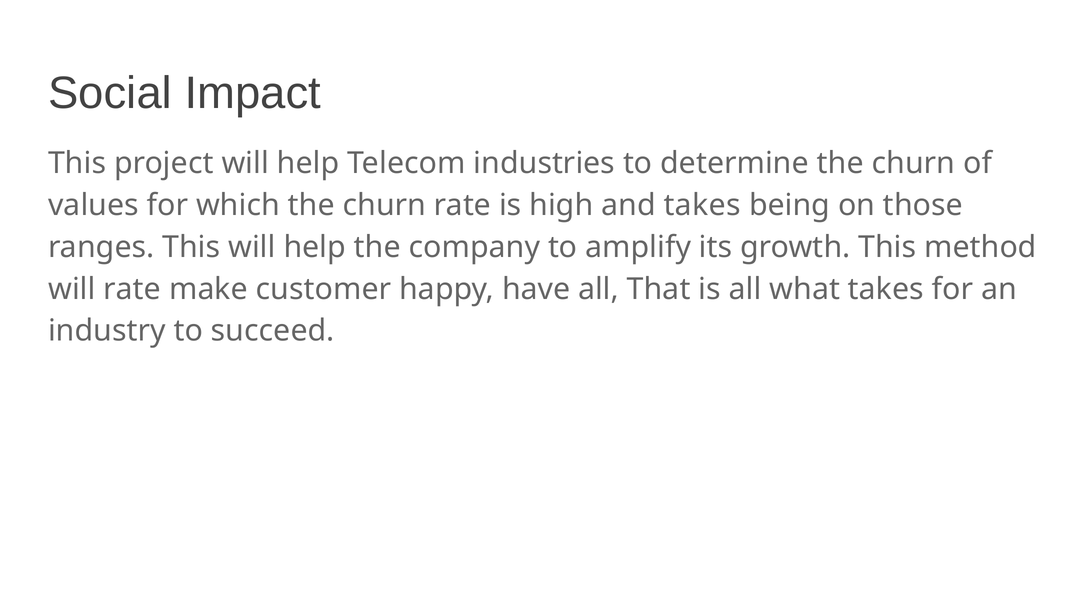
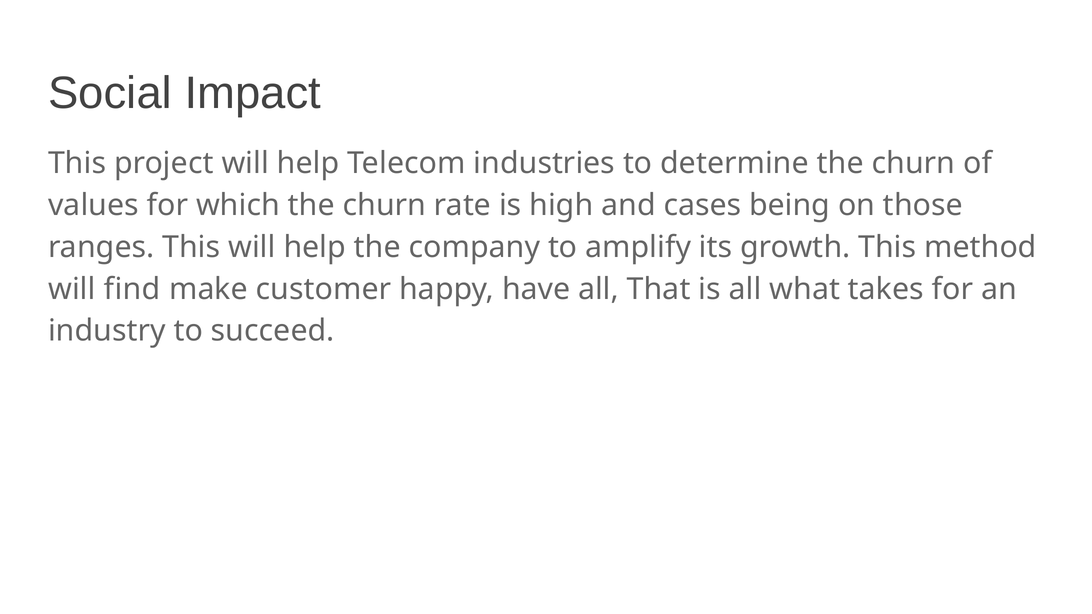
and takes: takes -> cases (702, 205)
will rate: rate -> find (132, 289)
